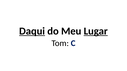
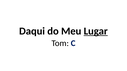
Daqui underline: present -> none (32, 31)
